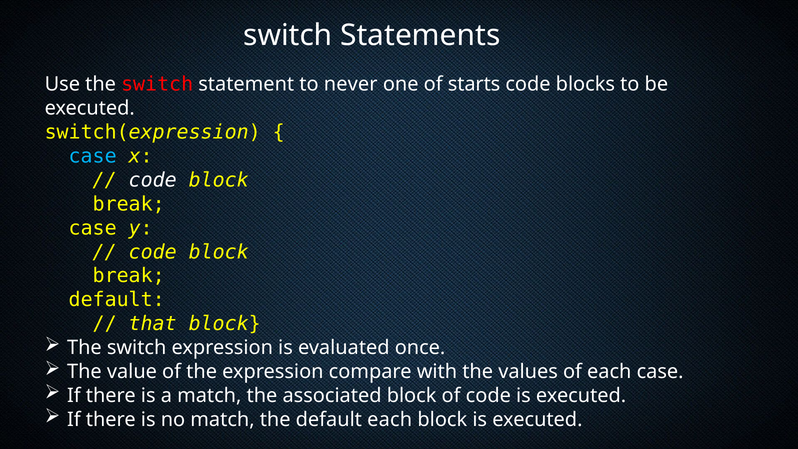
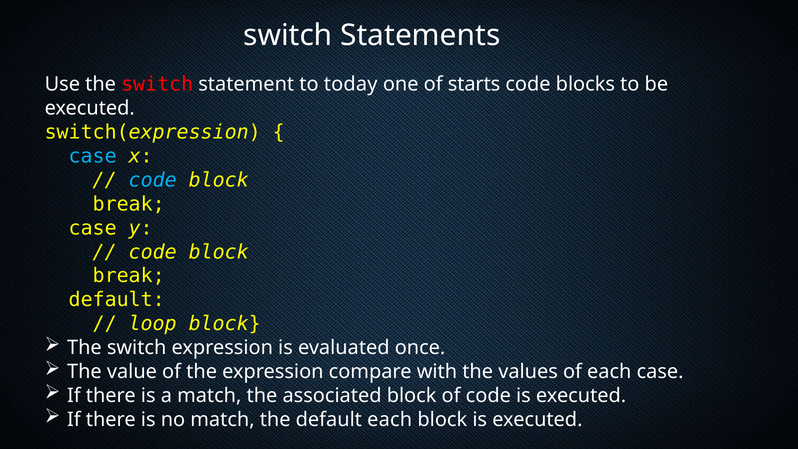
never: never -> today (351, 84)
code colour: white -> light blue (153, 180)
that: that -> loop (153, 324)
